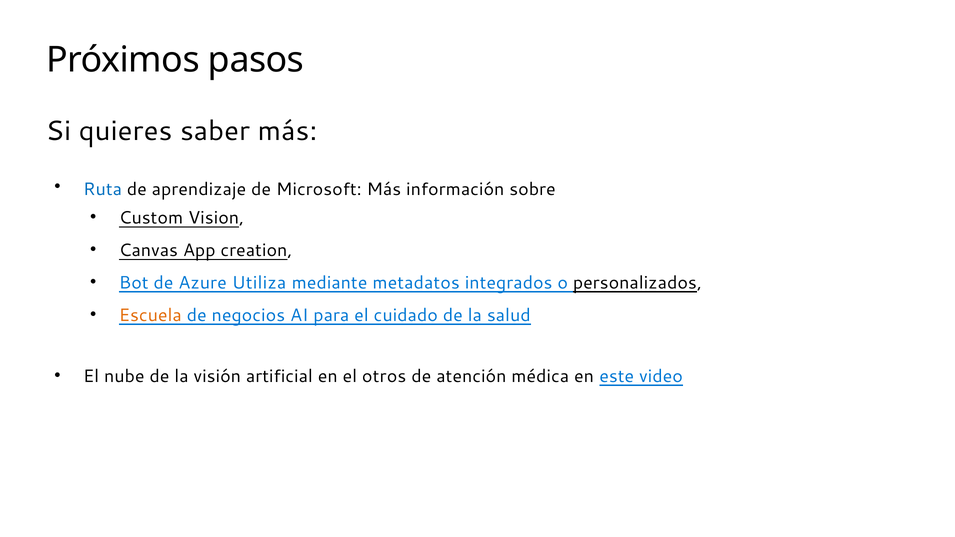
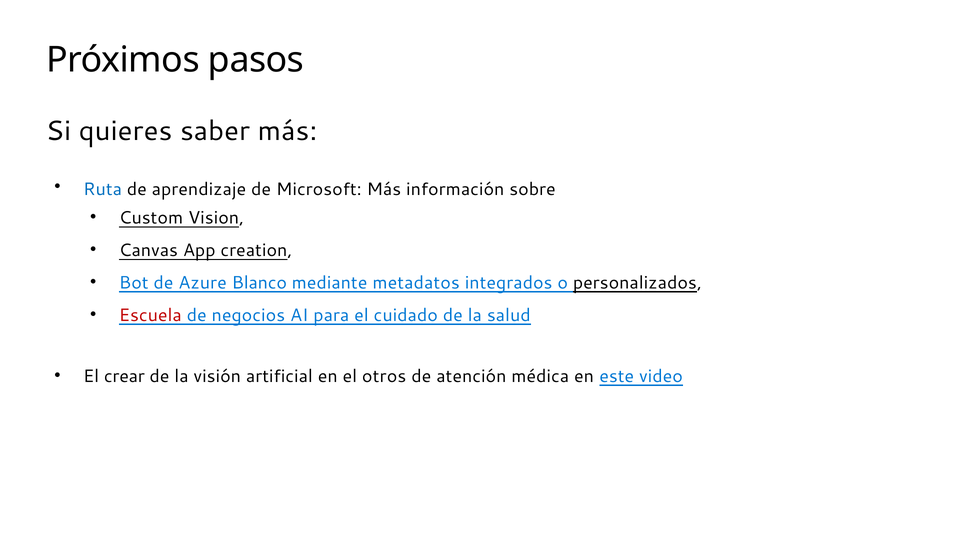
Utiliza: Utiliza -> Blanco (259, 283)
Escuela colour: orange -> red (150, 315)
nube: nube -> crear (124, 376)
